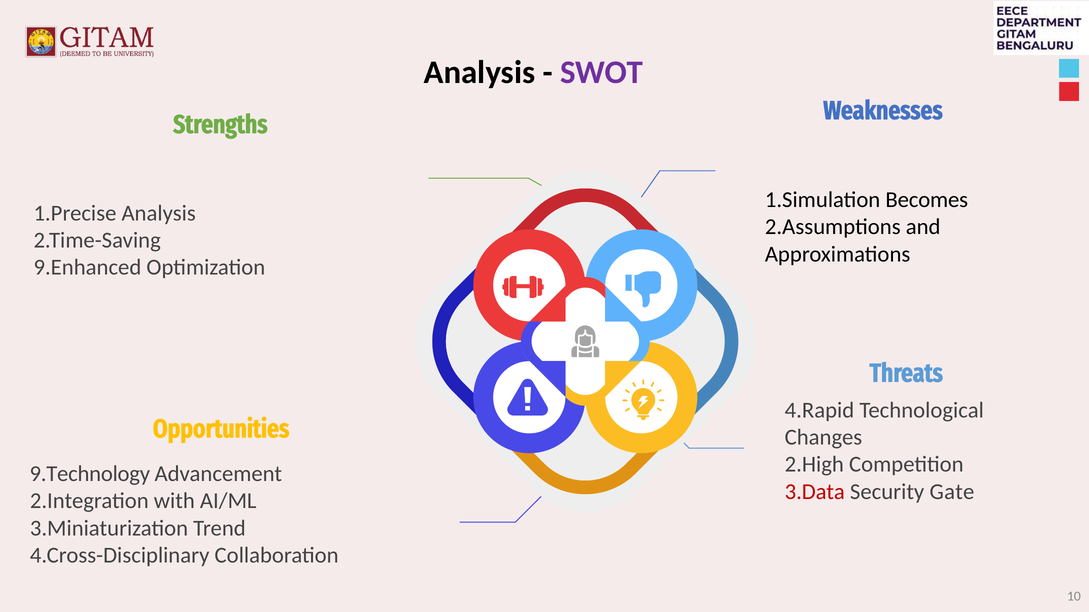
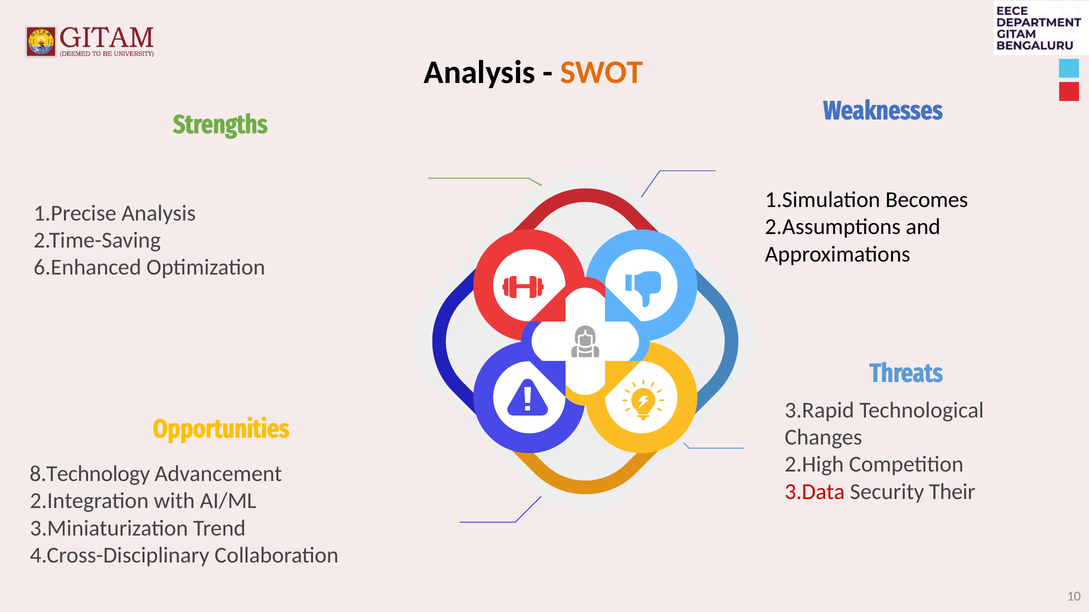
SWOT colour: purple -> orange (602, 72)
9.Enhanced: 9.Enhanced -> 6.Enhanced (87, 268)
4.Rapid: 4.Rapid -> 3.Rapid (819, 410)
9.Technology: 9.Technology -> 8.Technology (90, 474)
Gate: Gate -> Their (952, 492)
